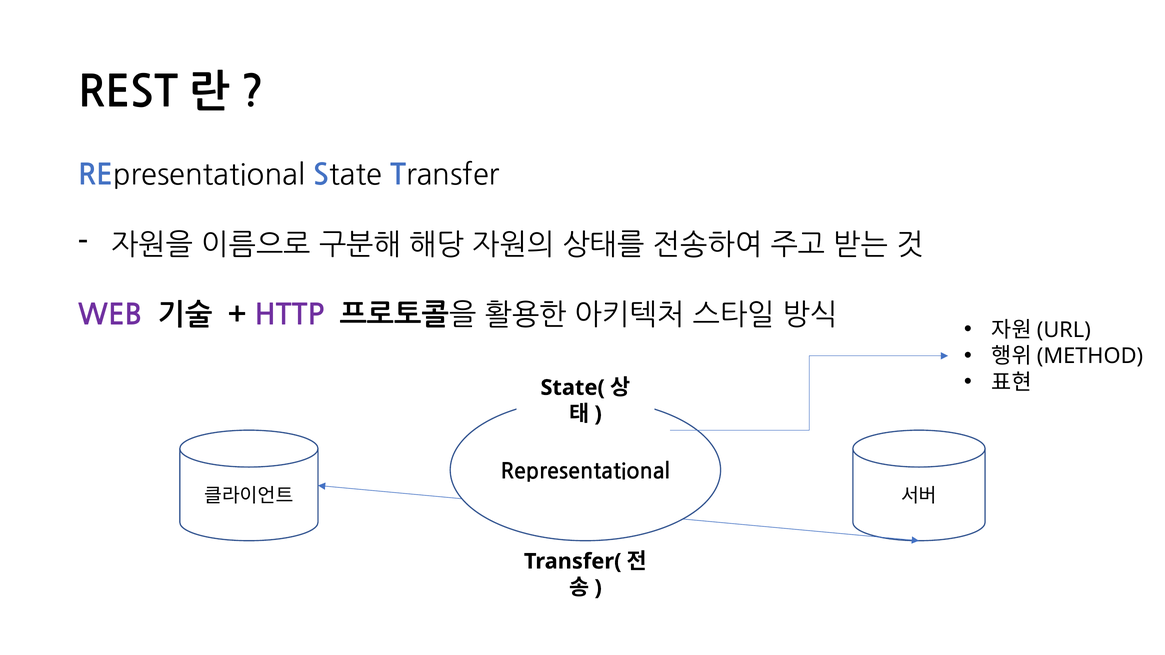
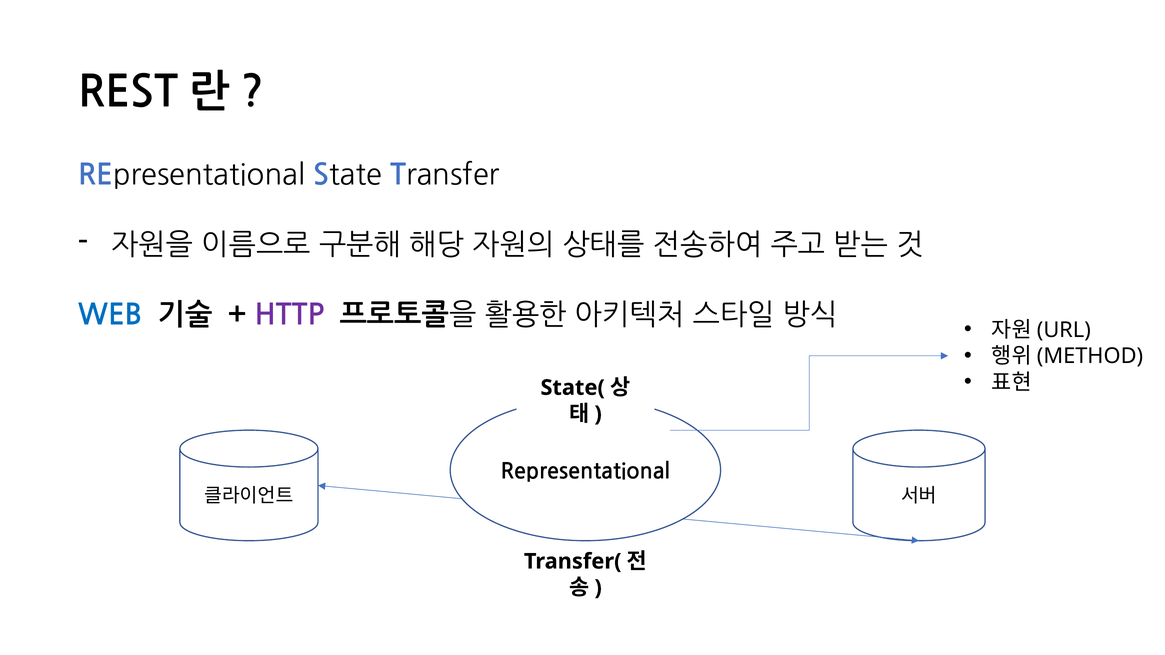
WEB colour: purple -> blue (110, 315)
